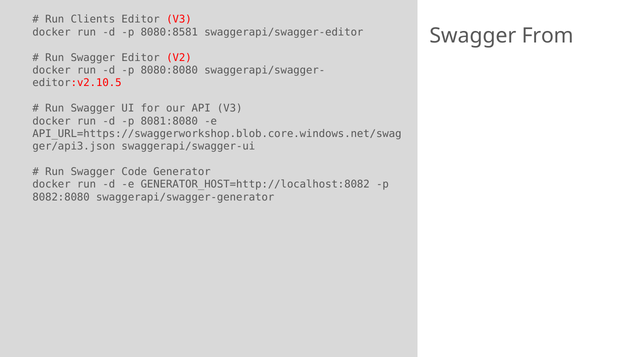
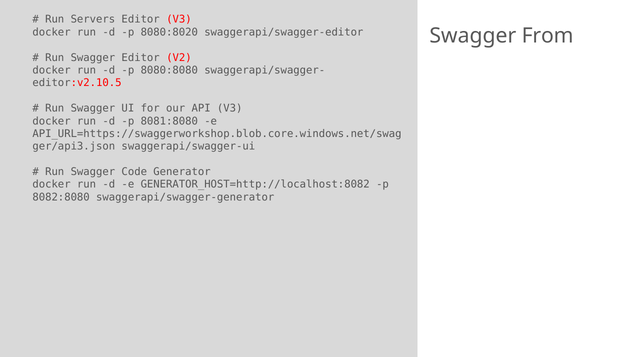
Clients: Clients -> Servers (93, 19)
8080:8581: 8080:8581 -> 8080:8020 (169, 32)
